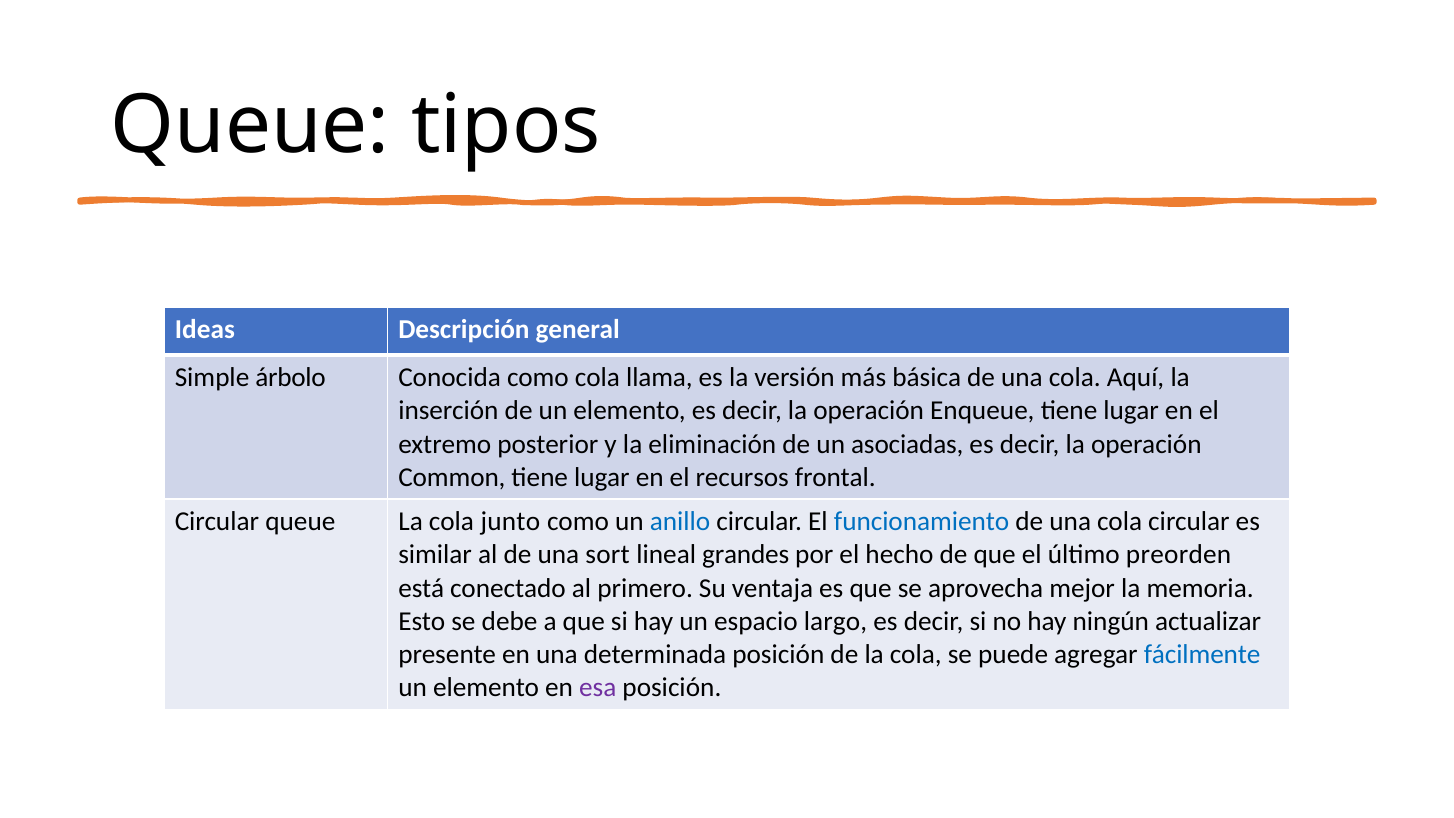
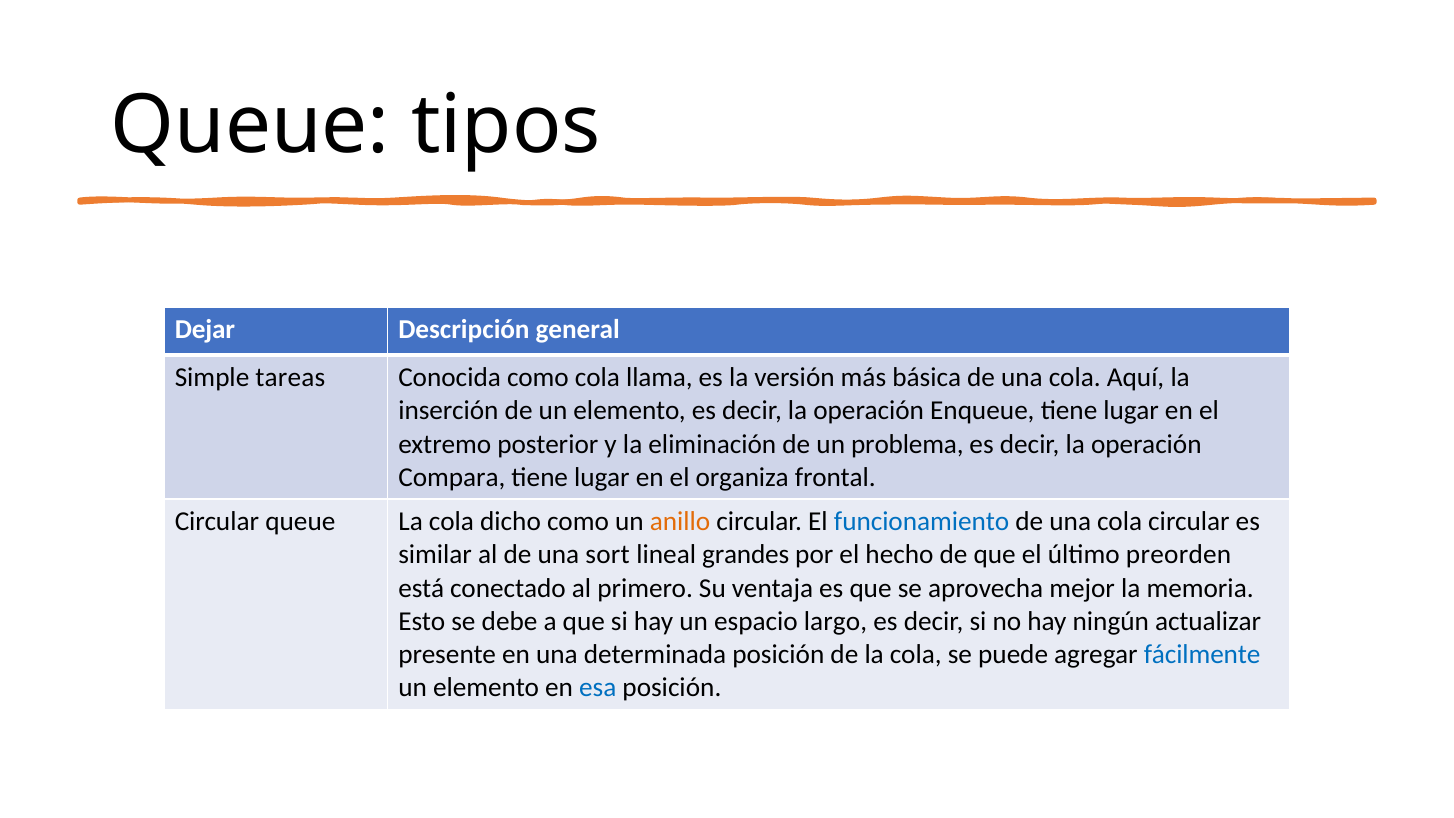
Ideas: Ideas -> Dejar (205, 330)
árbolo: árbolo -> tareas (290, 377)
asociadas: asociadas -> problema (907, 444)
Common: Common -> Compara (452, 477)
recursos: recursos -> organiza (742, 477)
junto: junto -> dicho (510, 521)
anillo colour: blue -> orange (680, 521)
esa colour: purple -> blue (598, 688)
